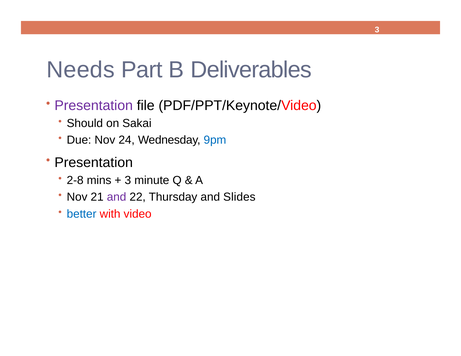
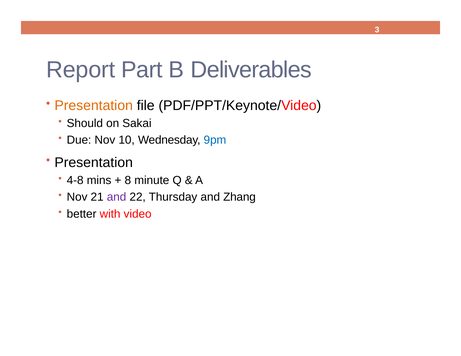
Needs: Needs -> Report (81, 70)
Presentation colour: purple -> orange (94, 106)
24: 24 -> 10 (127, 140)
2-8: 2-8 -> 4-8 (75, 180)
3: 3 -> 8 (128, 180)
Slides: Slides -> Zhang (239, 197)
better colour: blue -> black (82, 214)
